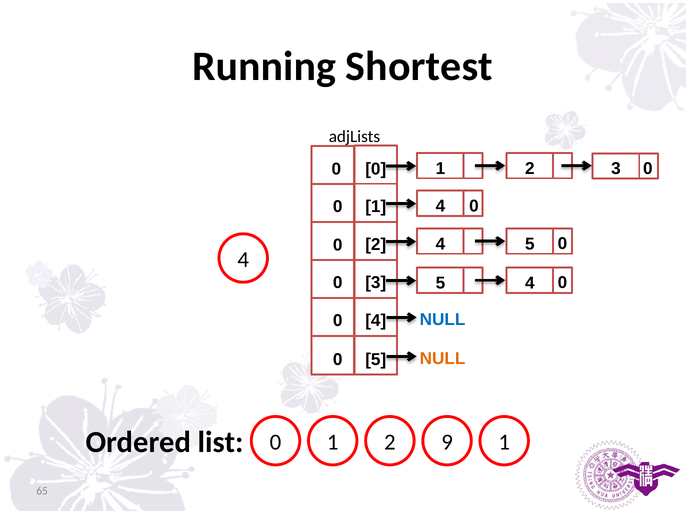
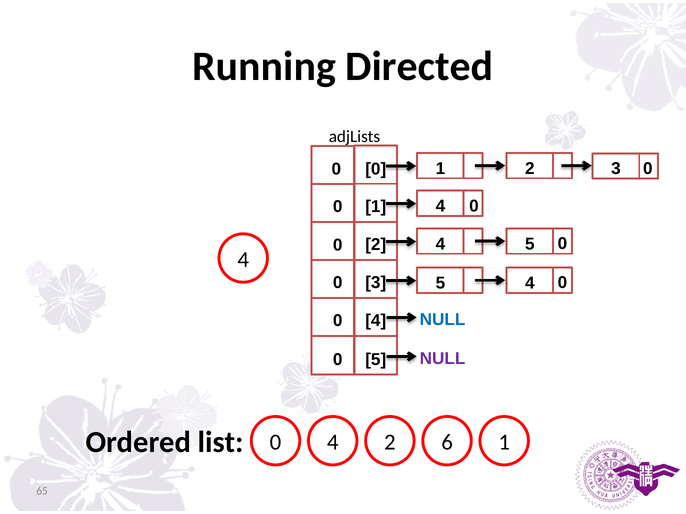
Shortest: Shortest -> Directed (419, 66)
NULL colour: orange -> purple (443, 359)
1: 1 -> 4 (333, 443)
9: 9 -> 6 (447, 443)
